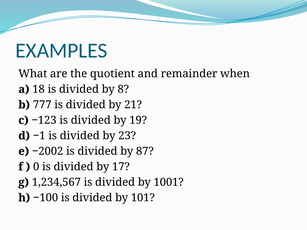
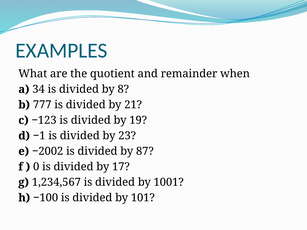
18: 18 -> 34 (39, 89)
